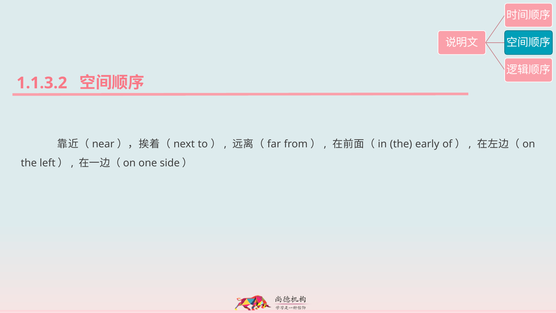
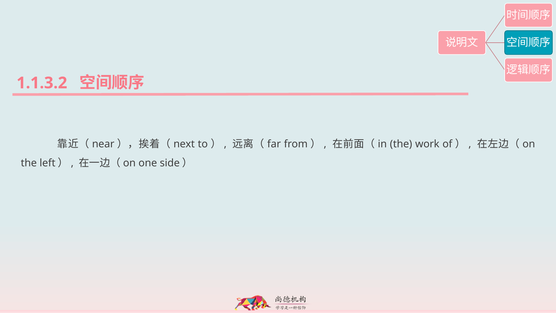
early: early -> work (427, 144)
